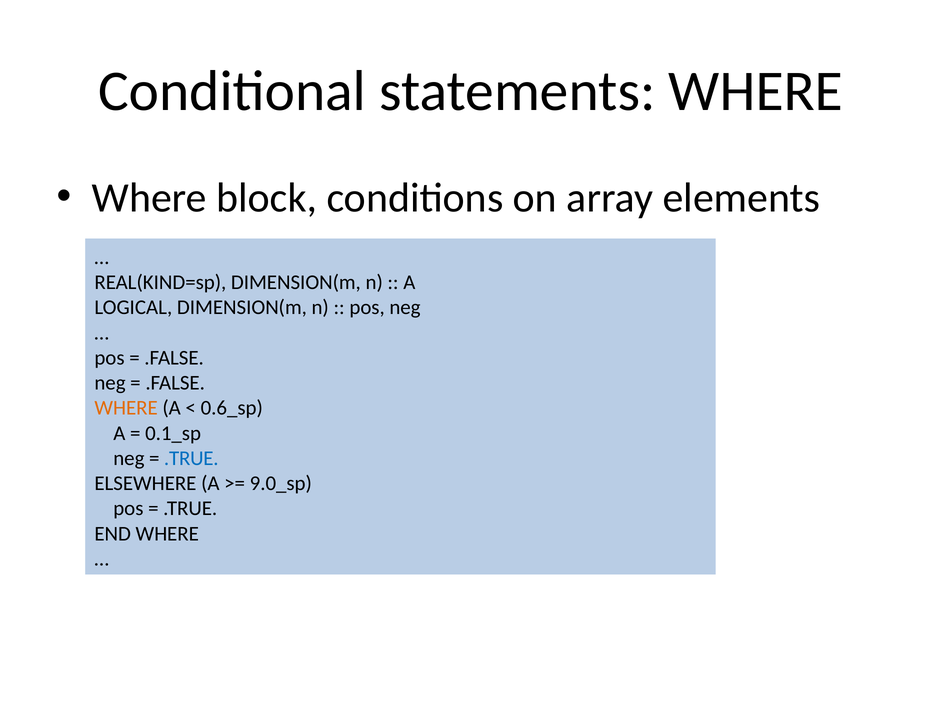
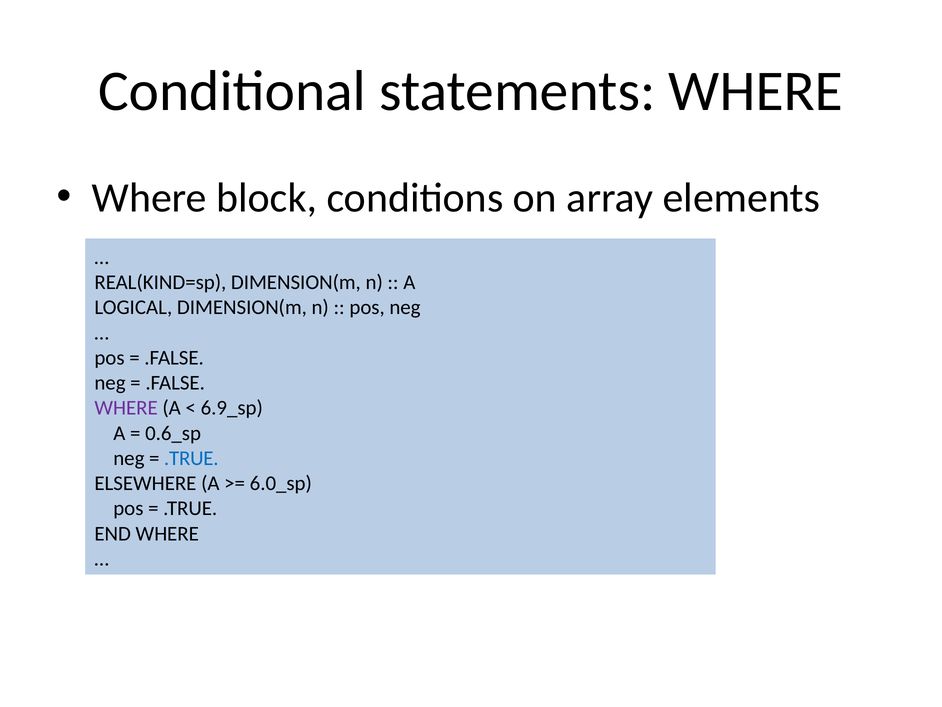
WHERE colour: orange -> purple (126, 408)
0.6_sp: 0.6_sp -> 6.9_sp (232, 408)
0.1_sp: 0.1_sp -> 0.6_sp (173, 433)
9.0_sp: 9.0_sp -> 6.0_sp (281, 483)
